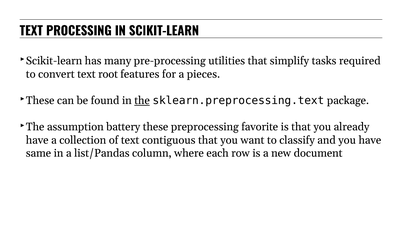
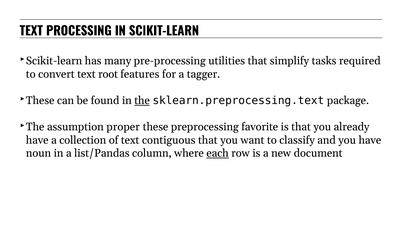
pieces: pieces -> tagger (203, 74)
battery: battery -> proper (123, 127)
same: same -> noun (38, 153)
each underline: none -> present (218, 153)
